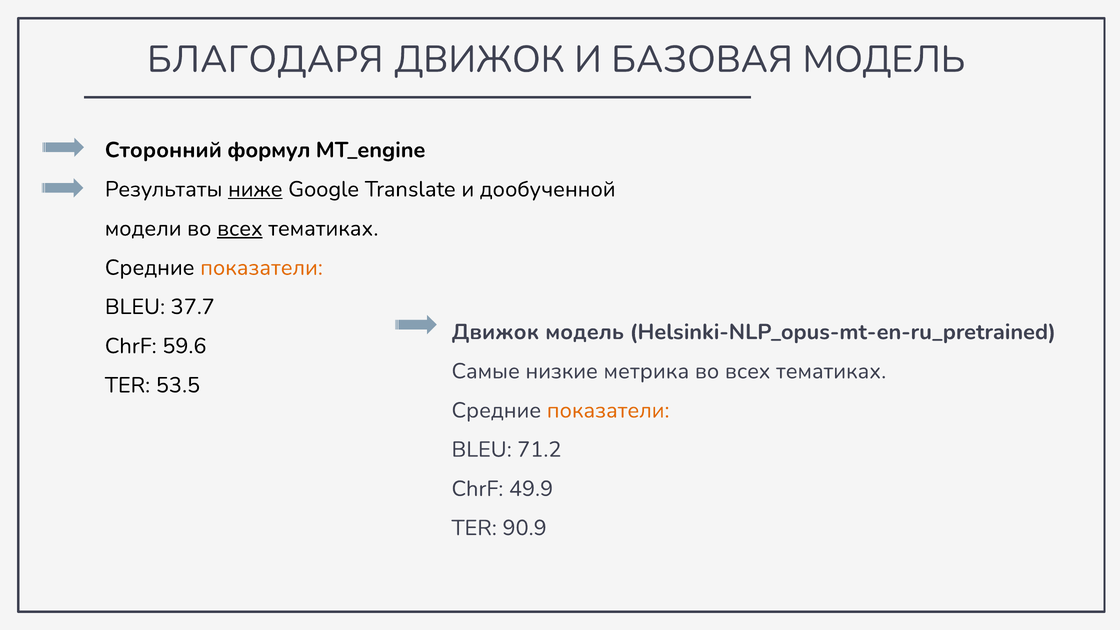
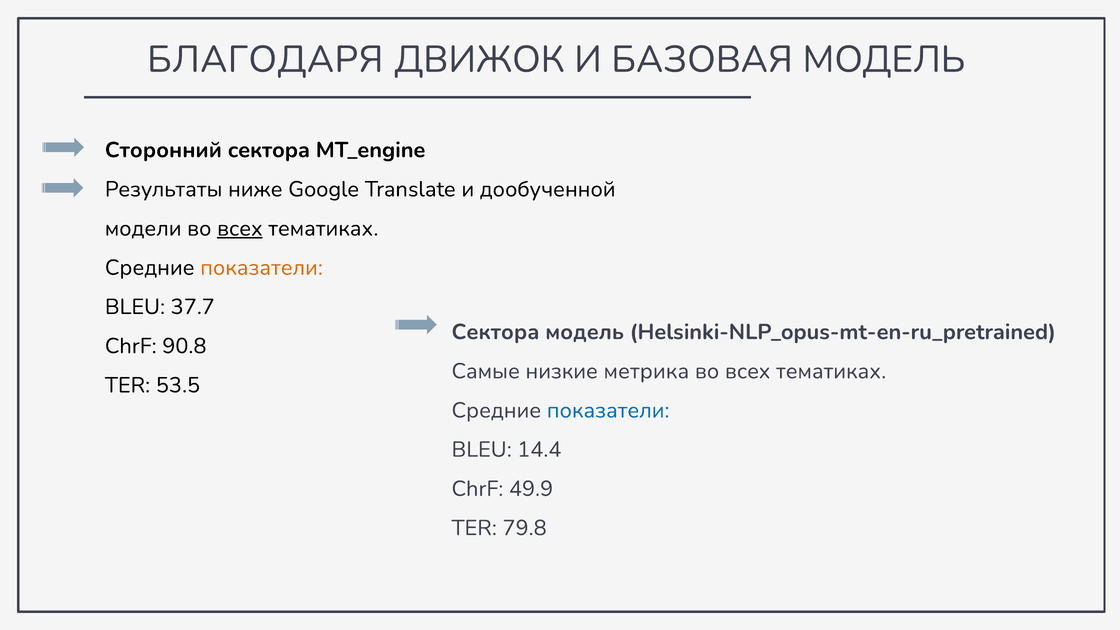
Сторонний формул: формул -> сектора (269, 150)
ниже underline: present -> none (255, 189)
Движок: Движок -> Сектора (495, 332)
59.6: 59.6 -> 90.8 (184, 346)
показатели colour: orange -> blue (608, 410)
71.2: 71.2 -> 14.4 (539, 450)
90.9: 90.9 -> 79.8 (525, 528)
